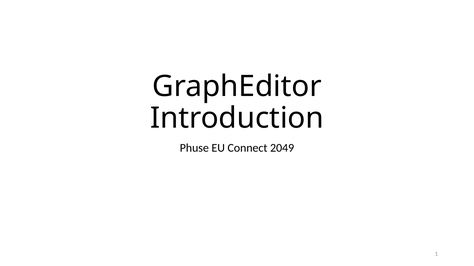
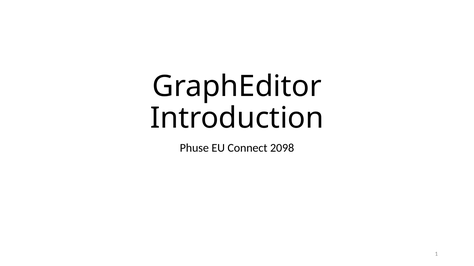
2049: 2049 -> 2098 (282, 148)
